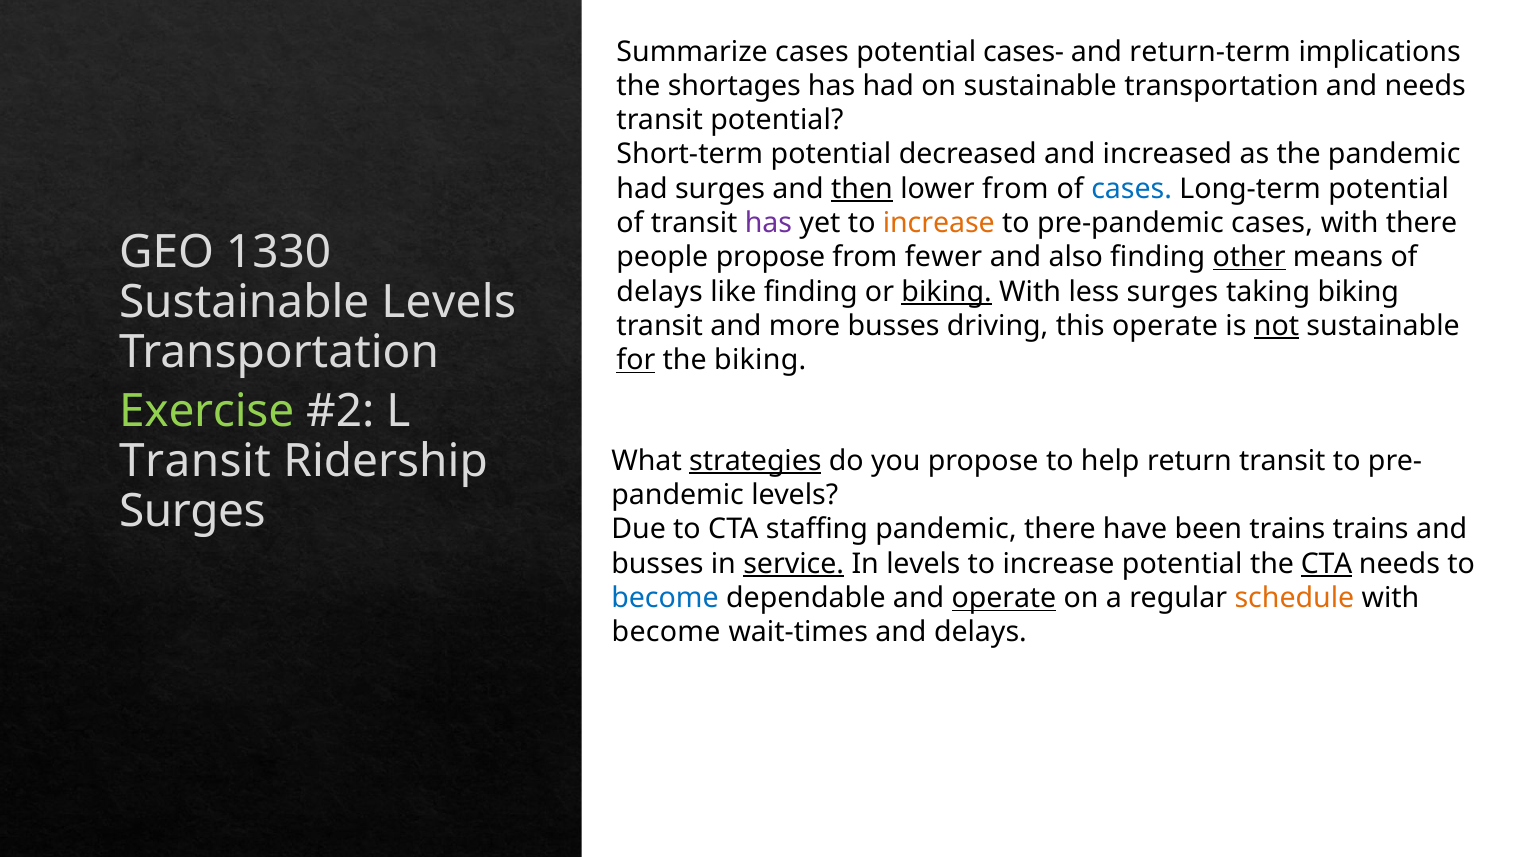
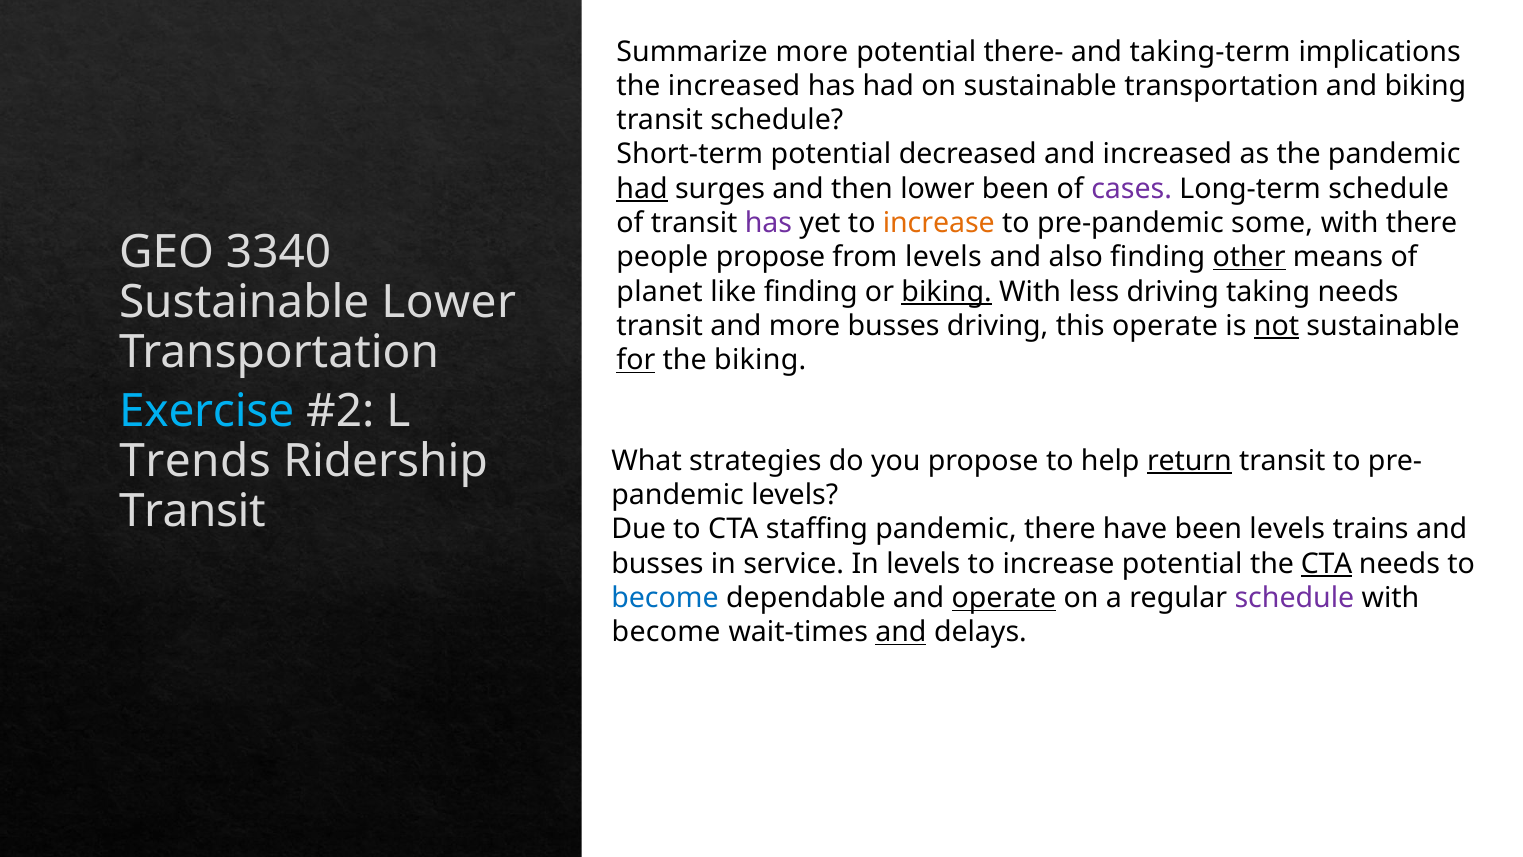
Summarize cases: cases -> more (812, 52)
cases-: cases- -> there- (1024, 52)
return-term: return-term -> taking-term (1210, 52)
the shortages: shortages -> increased (734, 86)
and needs: needs -> biking (1425, 86)
transit potential: potential -> schedule (777, 120)
had underline: none -> present (642, 189)
then underline: present -> none (862, 189)
lower from: from -> been (1016, 189)
cases colour: blue -> purple (1132, 189)
Long-term potential: potential -> schedule (1389, 189)
pre-pandemic cases: cases -> some (1272, 223)
1330: 1330 -> 3340 (279, 252)
from fewer: fewer -> levels (944, 257)
delays: delays -> planet (660, 291)
less surges: surges -> driving (1173, 291)
taking biking: biking -> needs (1358, 291)
Sustainable Levels: Levels -> Lower (449, 302)
Exercise colour: light green -> light blue (207, 411)
Transit: Transit -> Trends (195, 461)
strategies underline: present -> none (755, 461)
return underline: none -> present (1189, 461)
Surges: Surges -> Transit (192, 511)
been trains: trains -> levels (1287, 529)
service underline: present -> none (794, 564)
schedule colour: orange -> purple (1294, 598)
and underline: none -> present (901, 632)
